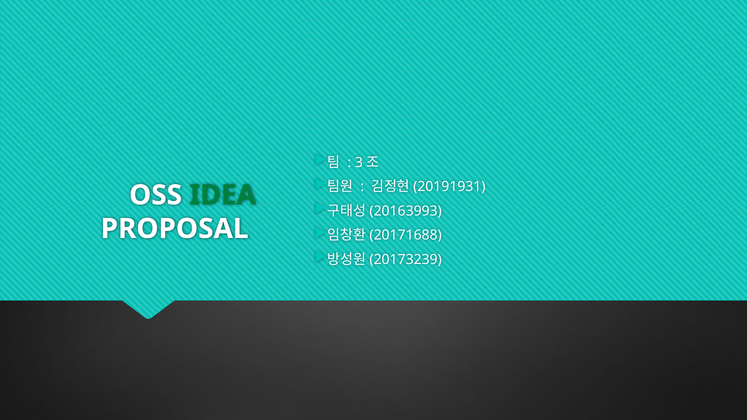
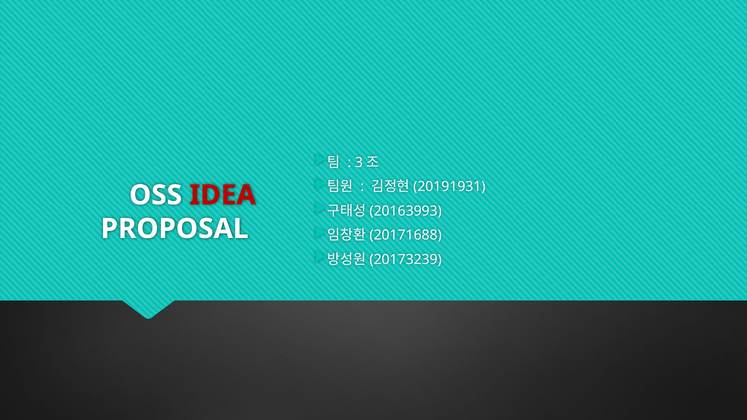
IDEA colour: green -> red (223, 195)
